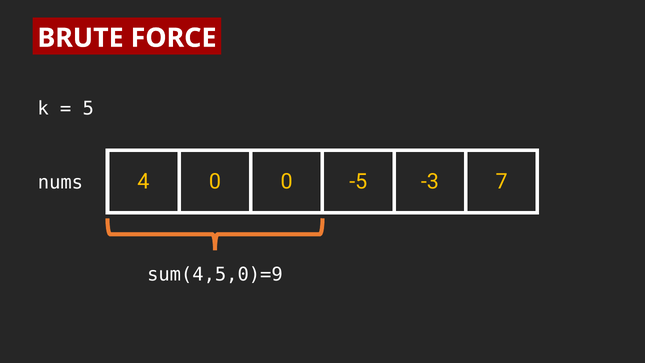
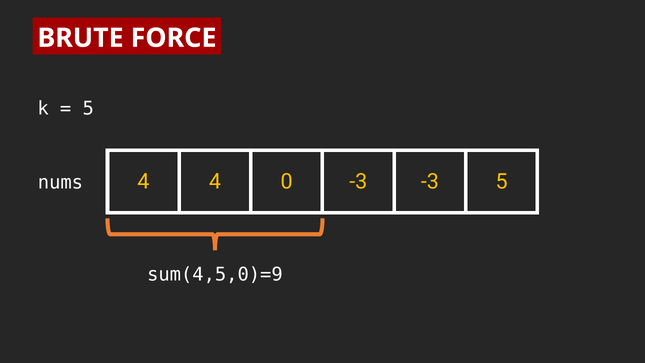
4 0: 0 -> 4 (215, 182)
0 -5: -5 -> -3 (358, 182)
-3 7: 7 -> 5 (502, 182)
